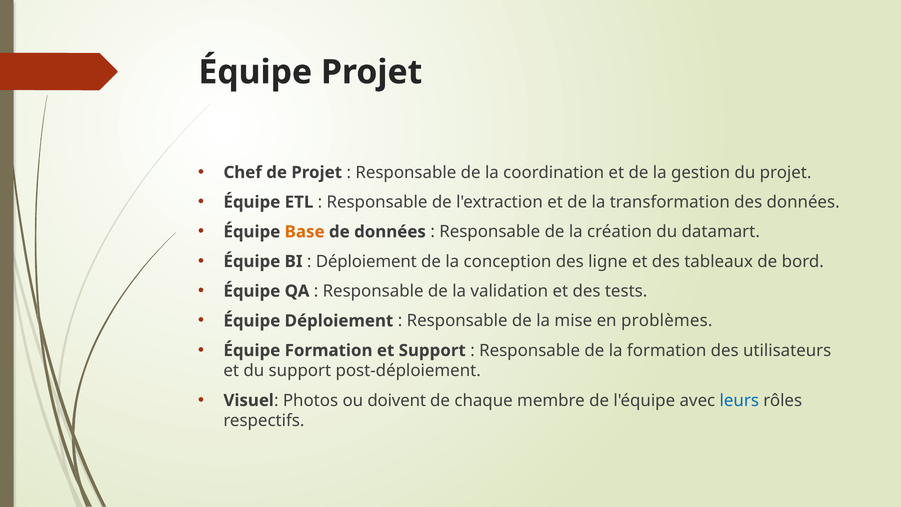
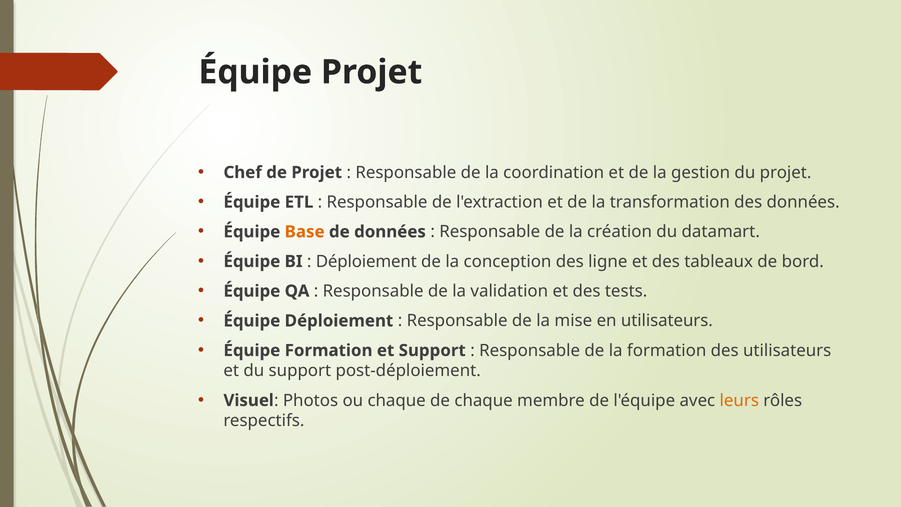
en problèmes: problèmes -> utilisateurs (667, 321)
ou doivent: doivent -> chaque (397, 400)
leurs colour: blue -> orange (739, 400)
